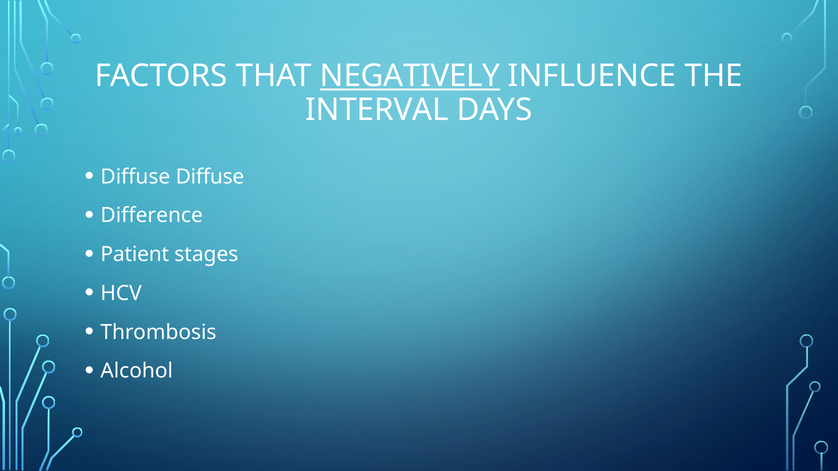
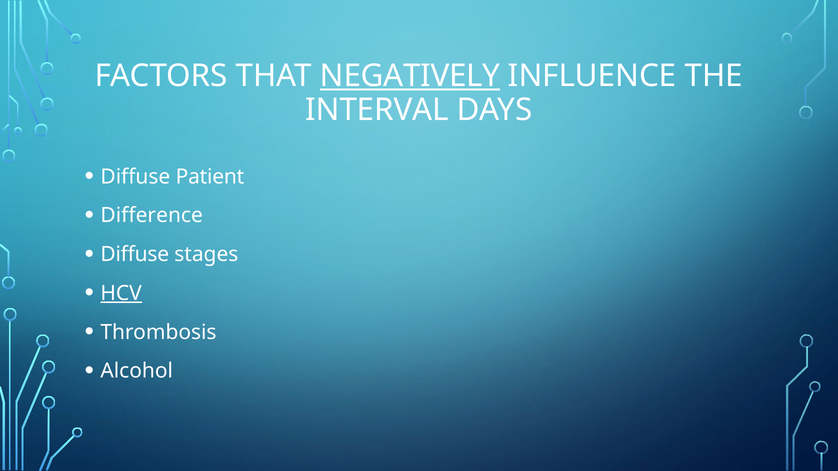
Diffuse Diffuse: Diffuse -> Patient (210, 177)
Patient: Patient -> Diffuse (135, 255)
HCV underline: none -> present (121, 294)
